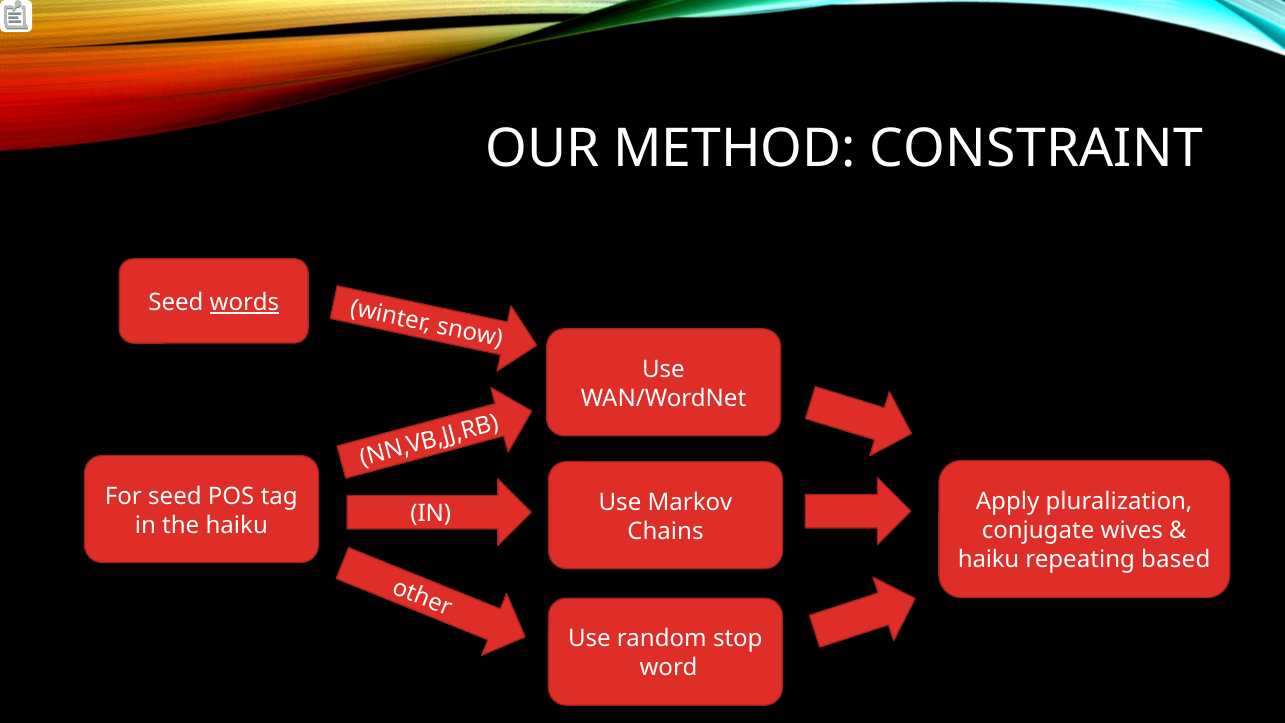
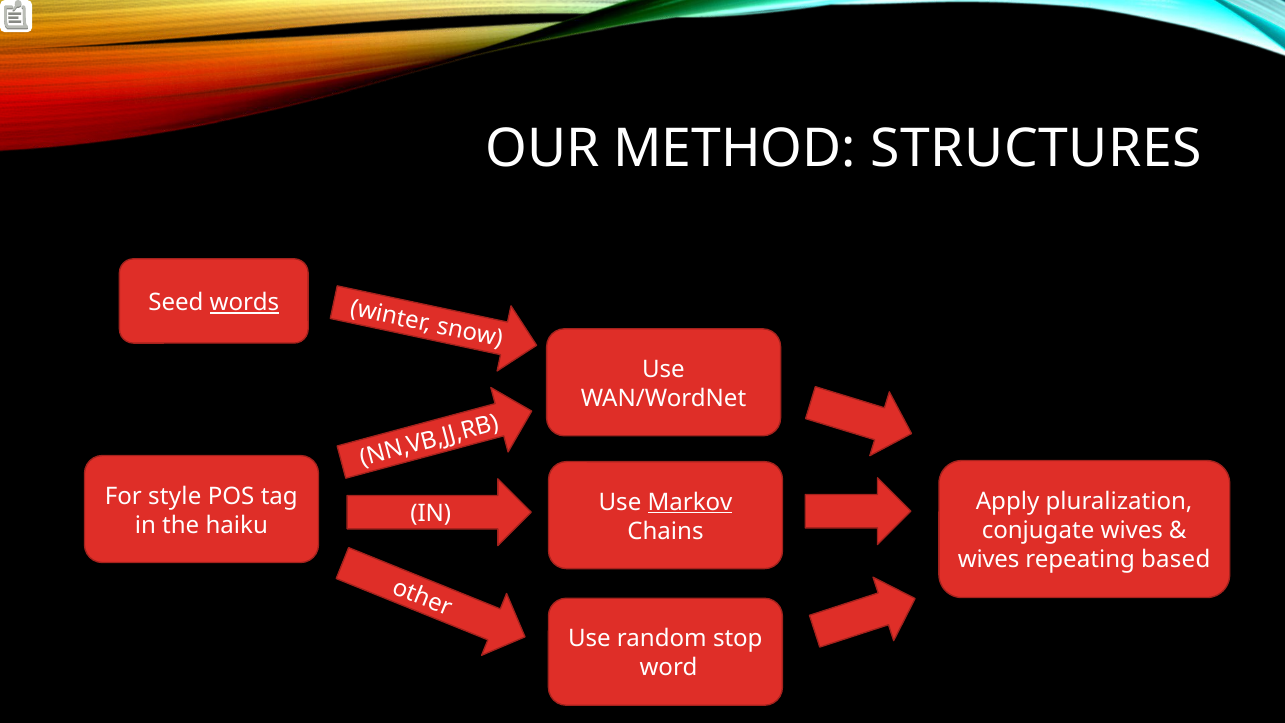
CONSTRAINT: CONSTRAINT -> STRUCTURES (1036, 148)
For seed: seed -> style (175, 496)
Markov underline: none -> present (690, 502)
haiku: haiku -> wives (989, 559)
